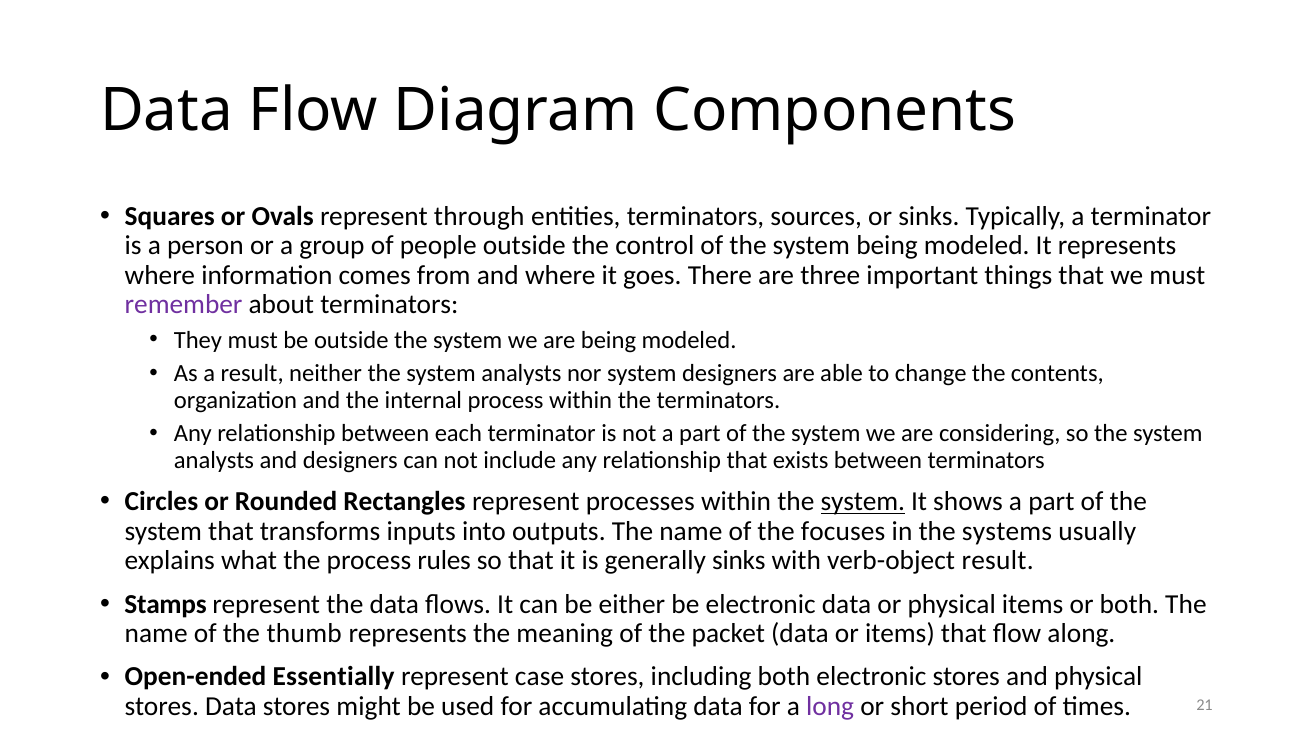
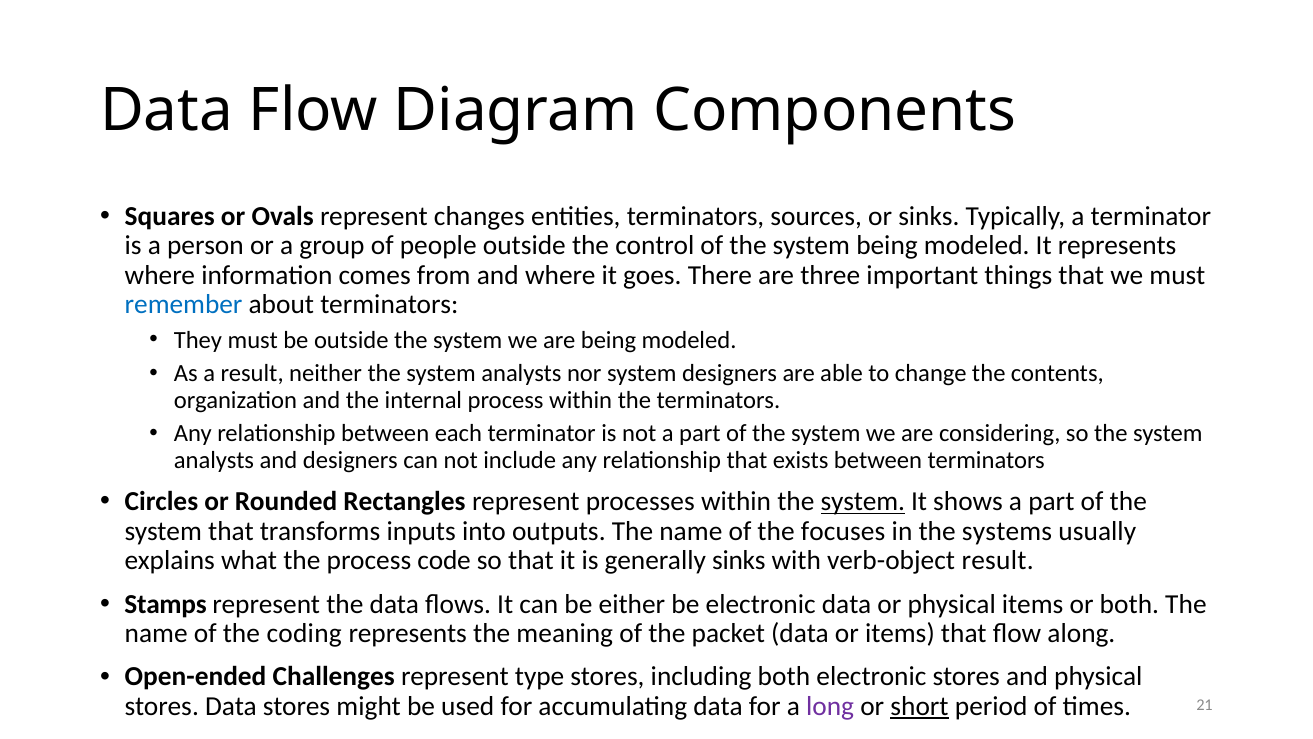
through: through -> changes (479, 216)
remember colour: purple -> blue (184, 305)
rules: rules -> code (444, 561)
thumb: thumb -> coding (304, 633)
Essentially: Essentially -> Challenges (334, 677)
case: case -> type (540, 677)
short underline: none -> present (920, 706)
